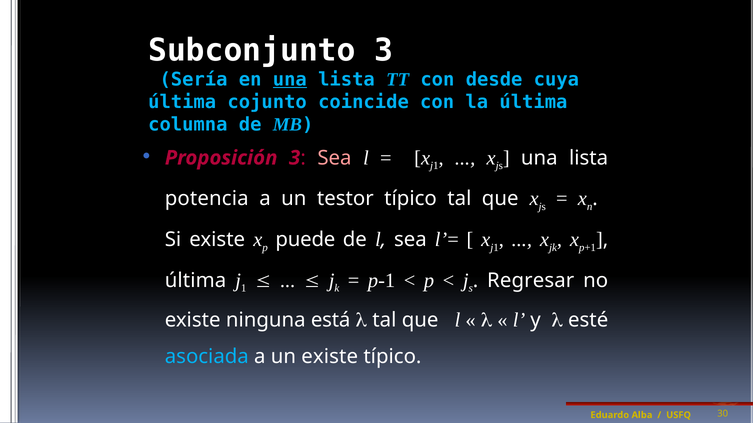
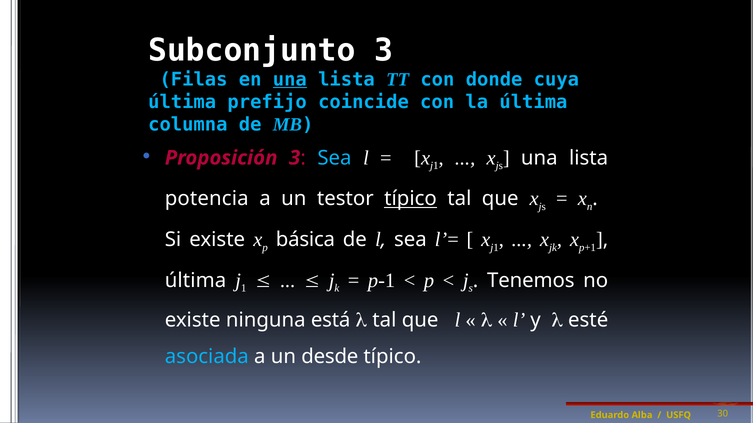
Sería: Sería -> Filas (194, 80)
desde: desde -> donde (494, 80)
cojunto: cojunto -> prefijo (267, 102)
Sea colour: pink -> light blue (334, 158)
típico underline: none -> present (410, 199)
puede: puede -> básica (305, 240)
Regresar: Regresar -> Tenemos (531, 281)
un existe: existe -> desde (330, 357)
